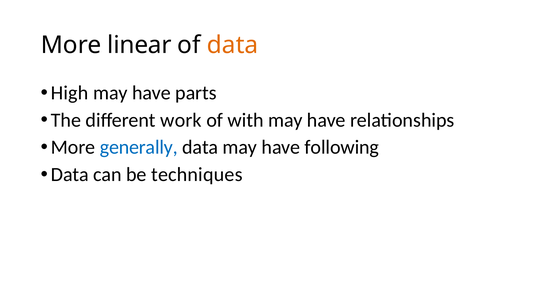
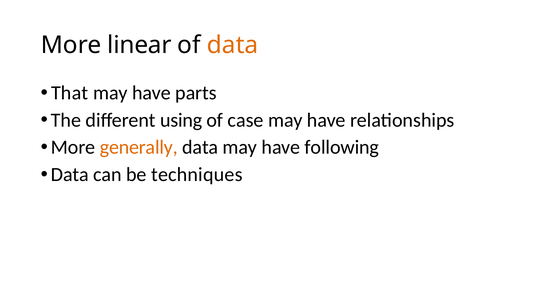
High: High -> That (70, 93)
work: work -> using (181, 120)
with: with -> case (246, 120)
generally colour: blue -> orange (139, 147)
